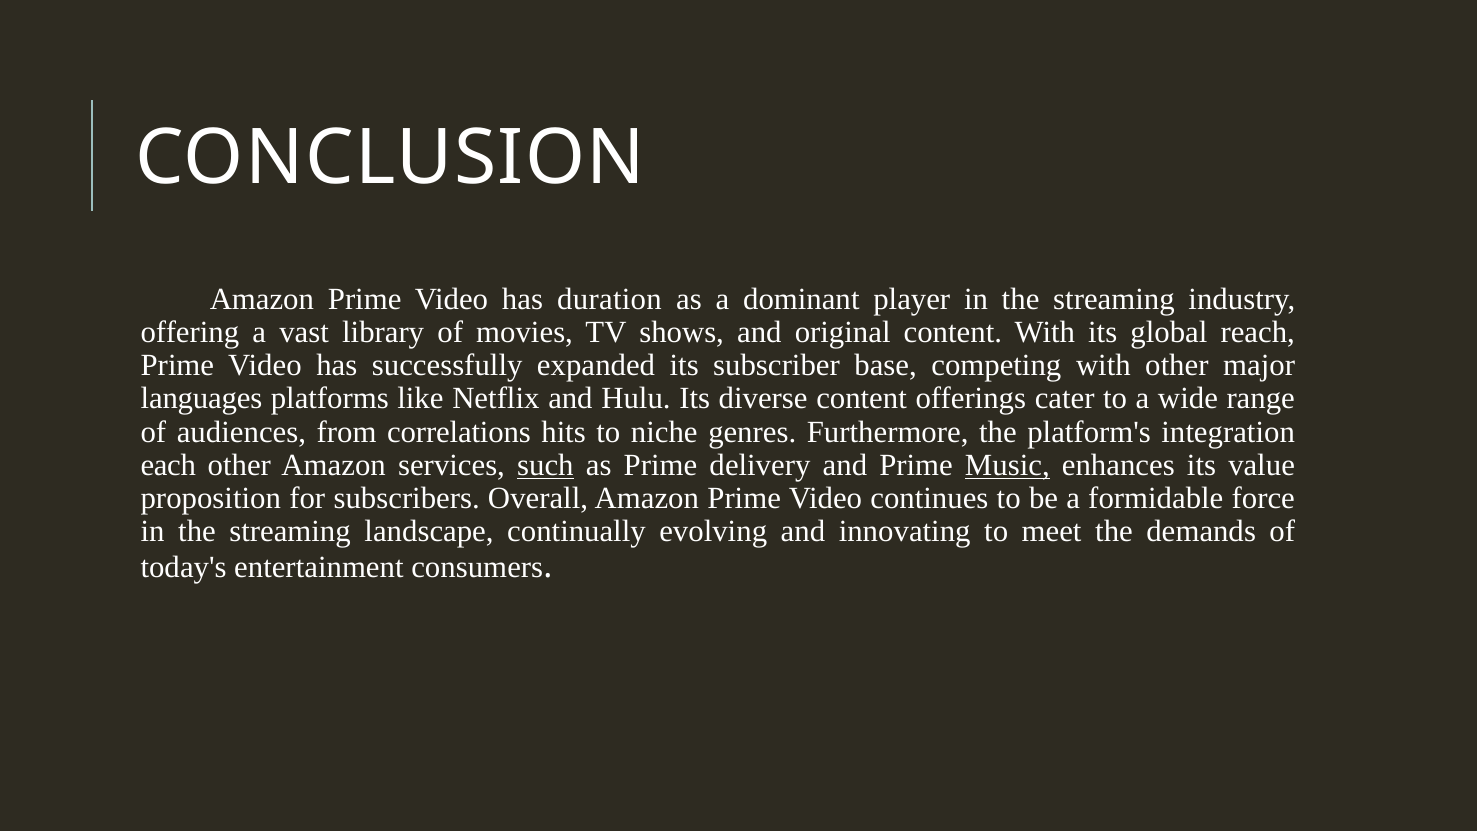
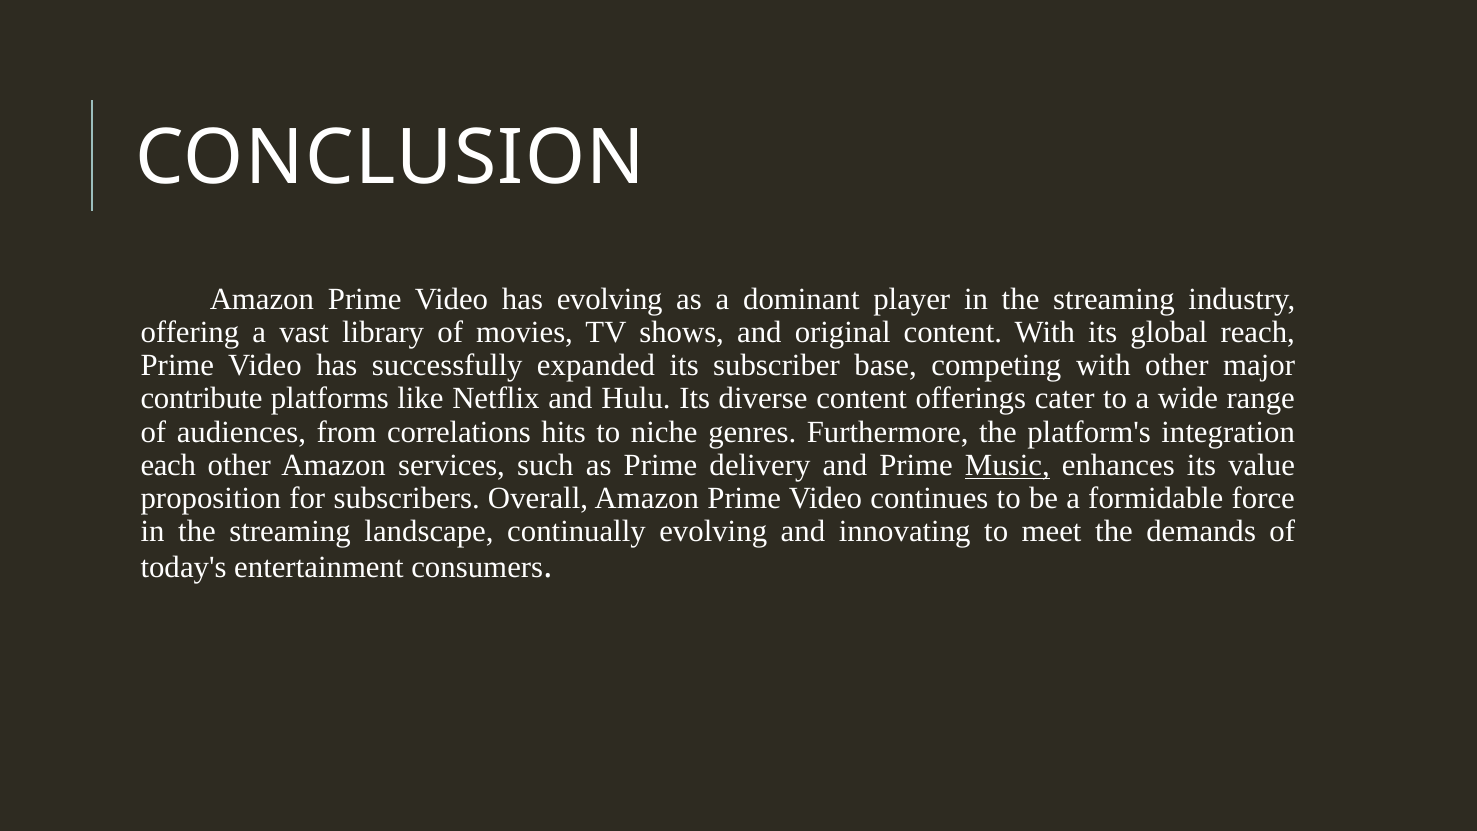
has duration: duration -> evolving (610, 299)
languages: languages -> contribute (202, 399)
such underline: present -> none (545, 465)
